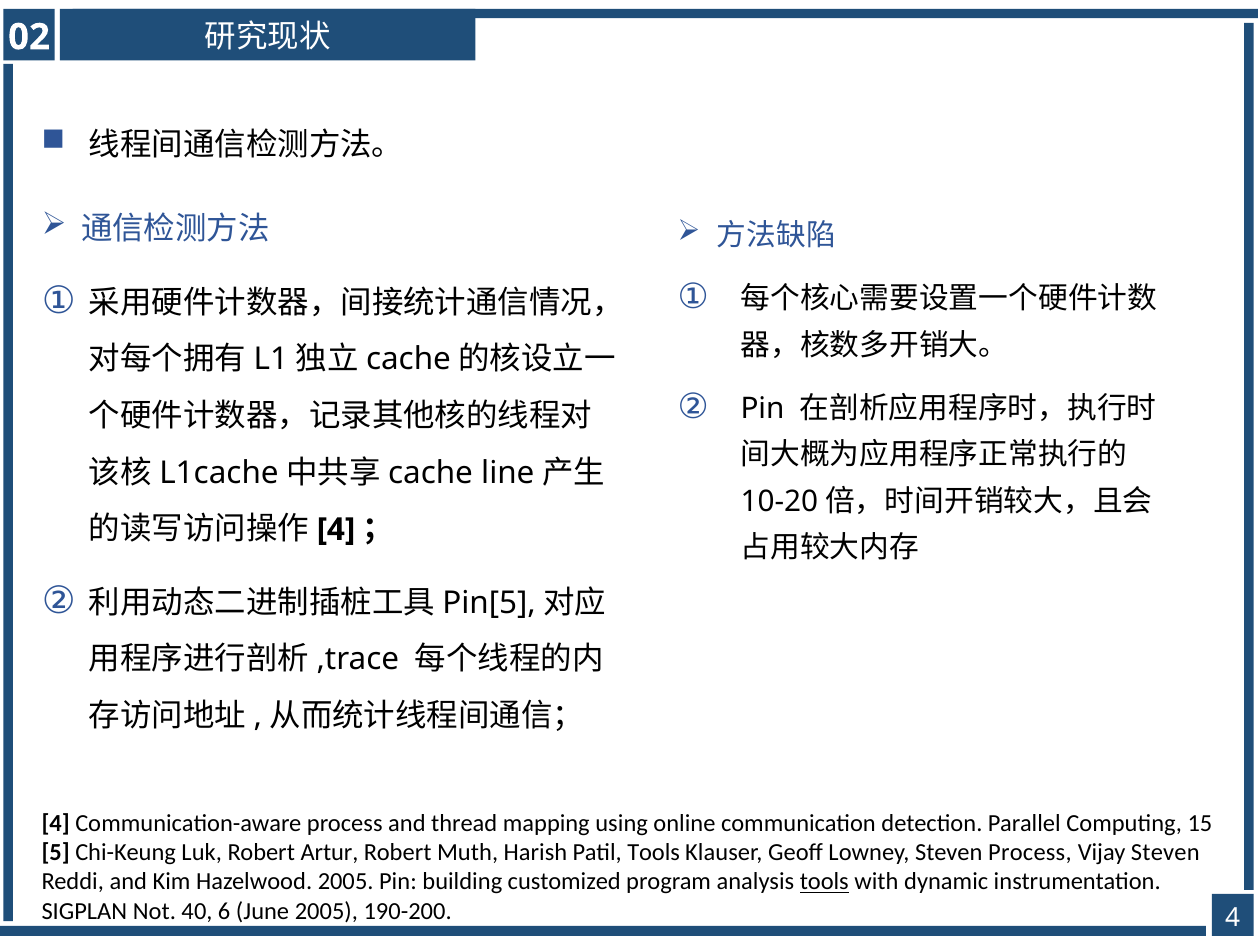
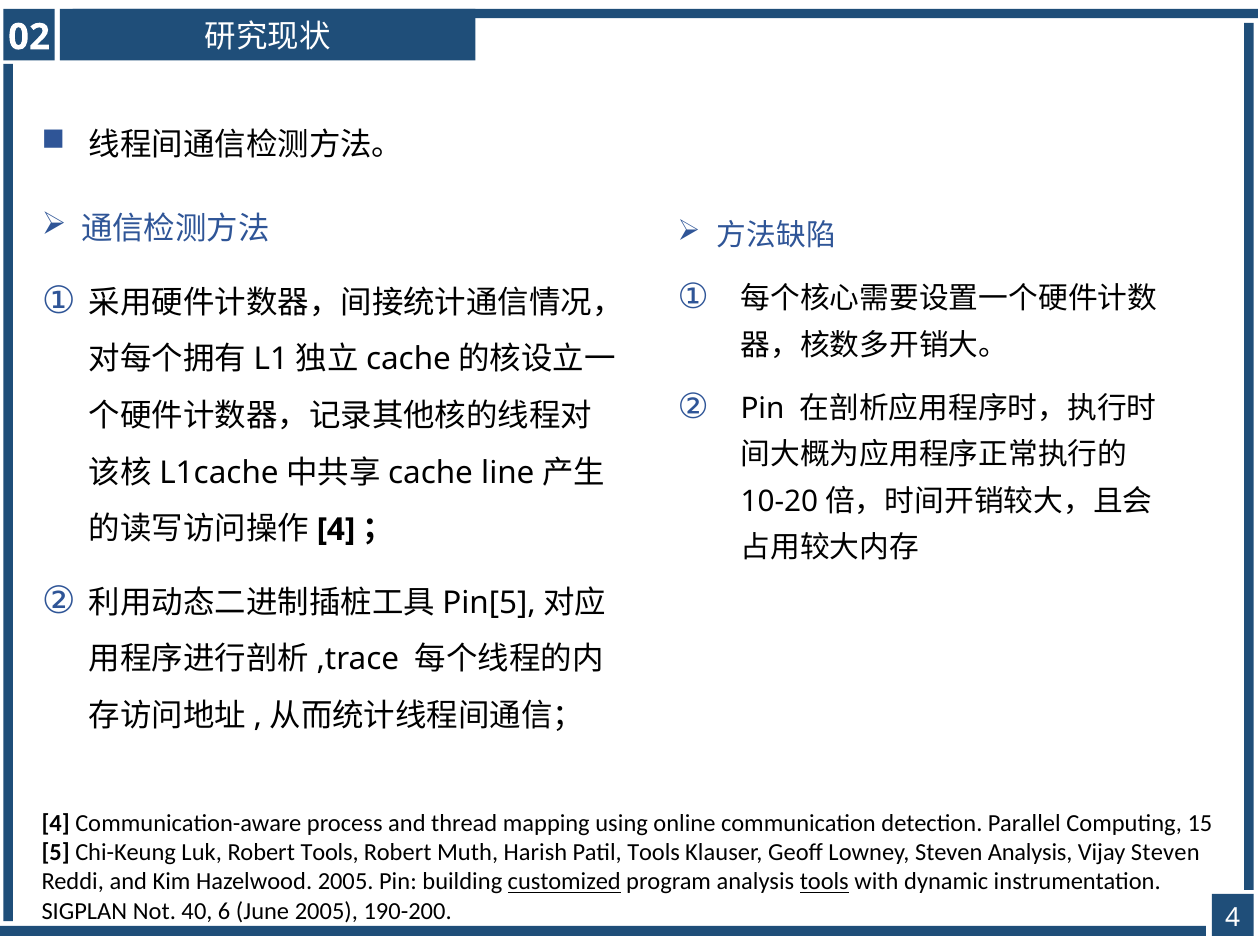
Robert Artur: Artur -> Tools (330, 852)
Steven Process: Process -> Analysis (1030, 852)
customized underline: none -> present (564, 881)
